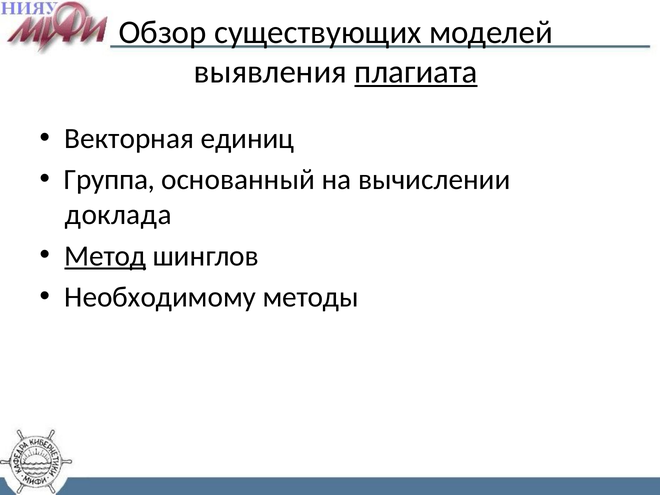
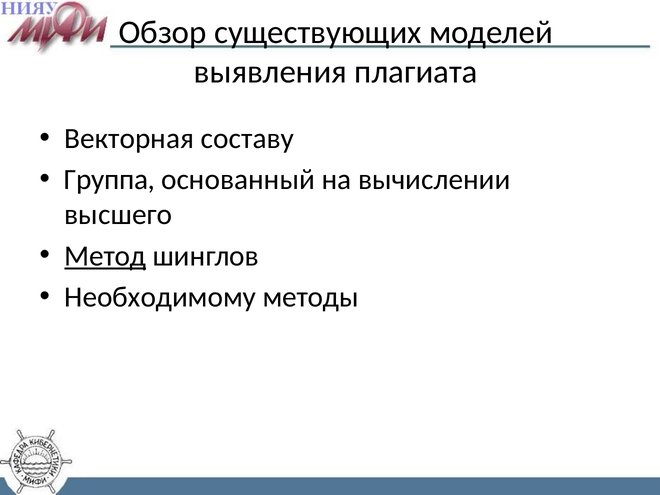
плагиата underline: present -> none (416, 72)
единиц: единиц -> составу (247, 138)
доклада: доклада -> высшего (118, 215)
